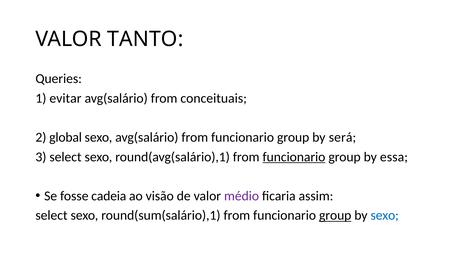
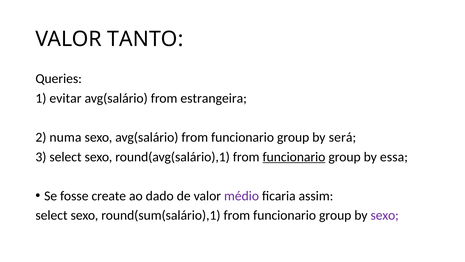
conceituais: conceituais -> estrangeira (214, 98)
global: global -> numa (65, 137)
cadeia: cadeia -> create (109, 196)
visão: visão -> dado (160, 196)
group underline: present -> none (335, 215)
sexo colour: blue -> purple (385, 215)
